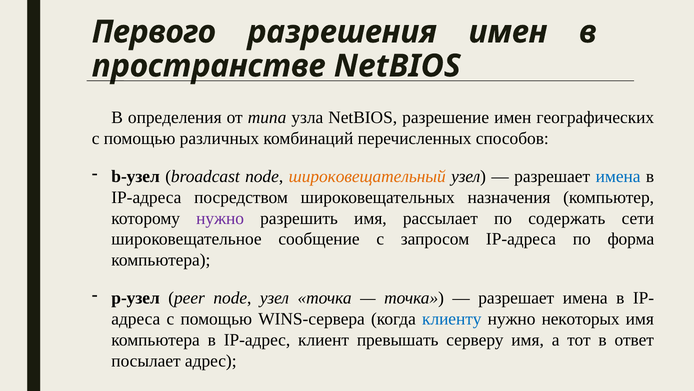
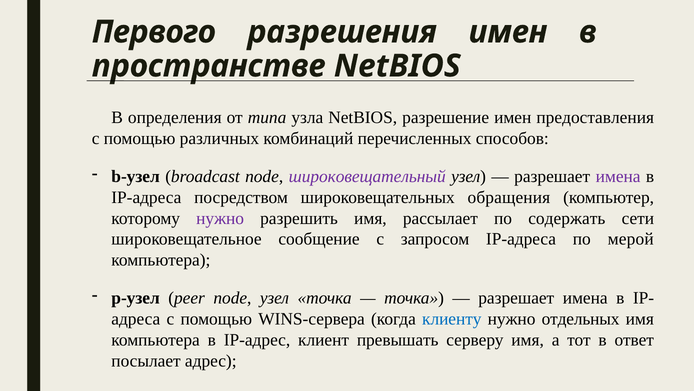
географических: географических -> предоставления (595, 117)
широковещательный colour: orange -> purple (367, 176)
имена colour: blue -> purple (618, 176)
назначения: назначения -> обращения (509, 197)
форма: форма -> мерой (631, 239)
некоторых: некоторых -> отдельных (581, 319)
